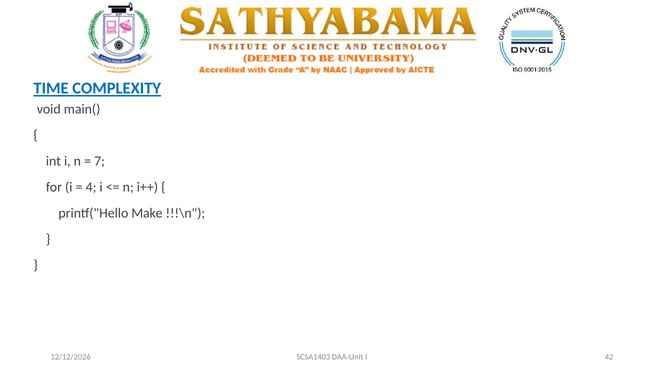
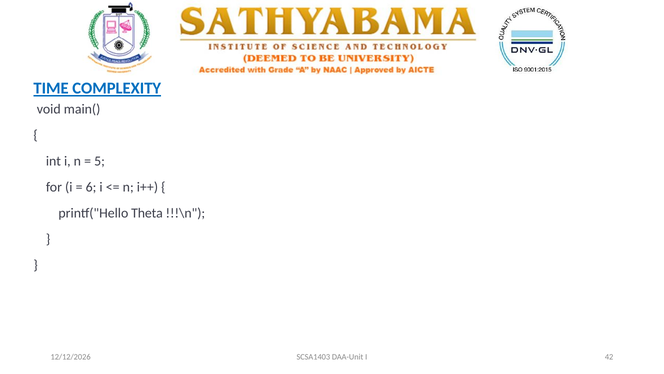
7: 7 -> 5 (100, 161)
4: 4 -> 6 (91, 187)
Make: Make -> Theta (147, 213)
